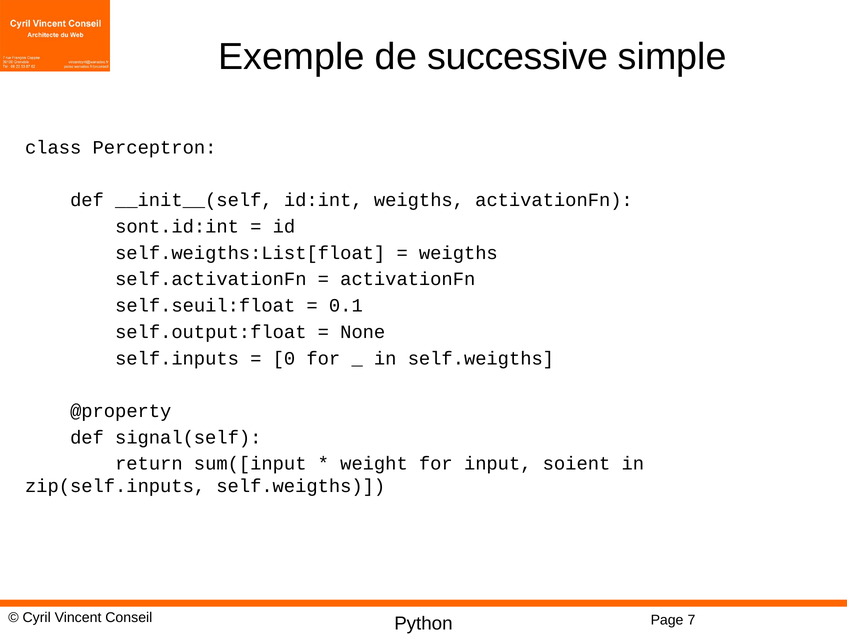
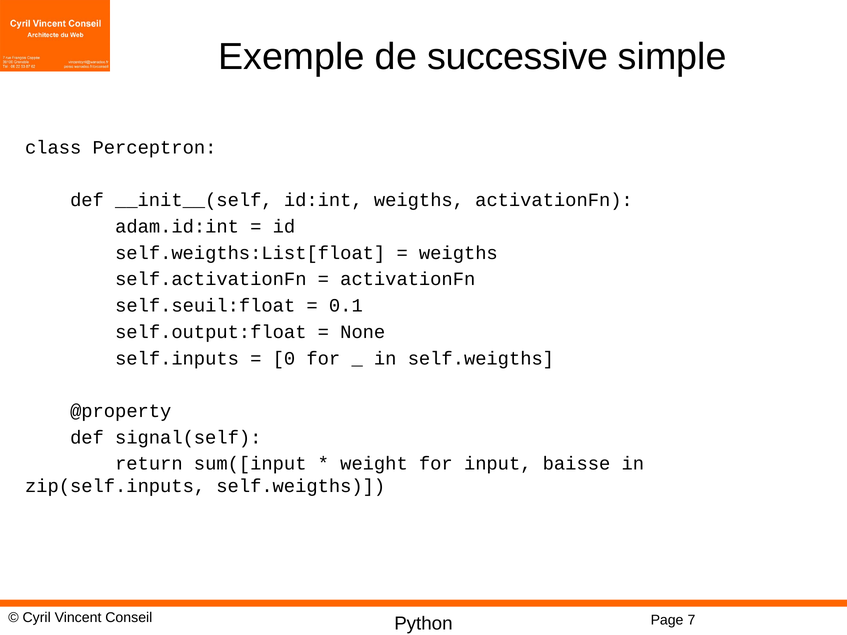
sont.id:int: sont.id:int -> adam.id:int (177, 227)
soient: soient -> baisse (577, 464)
